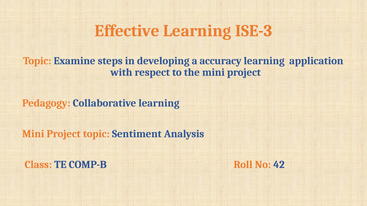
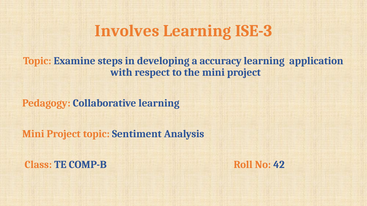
Effective: Effective -> Involves (127, 31)
